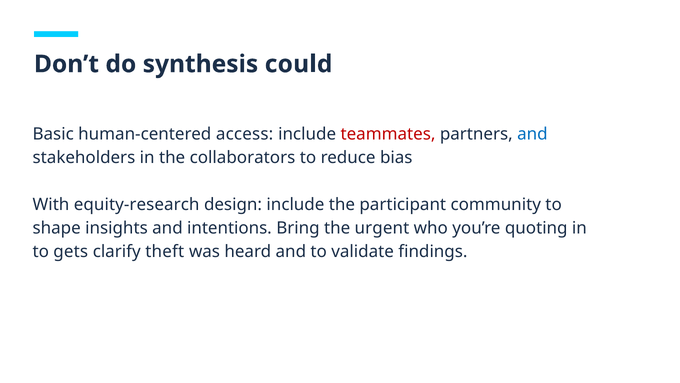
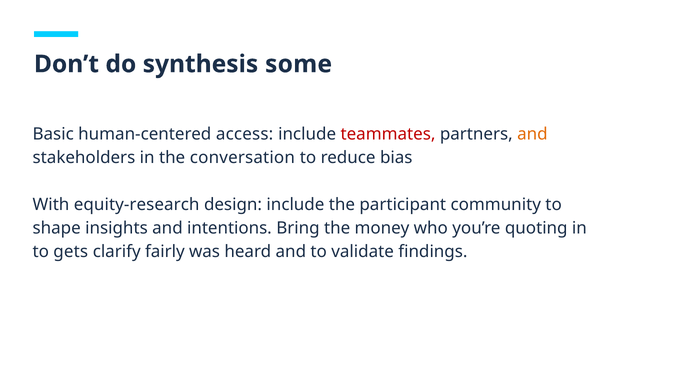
could: could -> some (299, 64)
and colour: blue -> orange (532, 134)
collaborators: collaborators -> conversation (242, 157)
urgent: urgent -> money (382, 228)
theft: theft -> fairly (165, 251)
